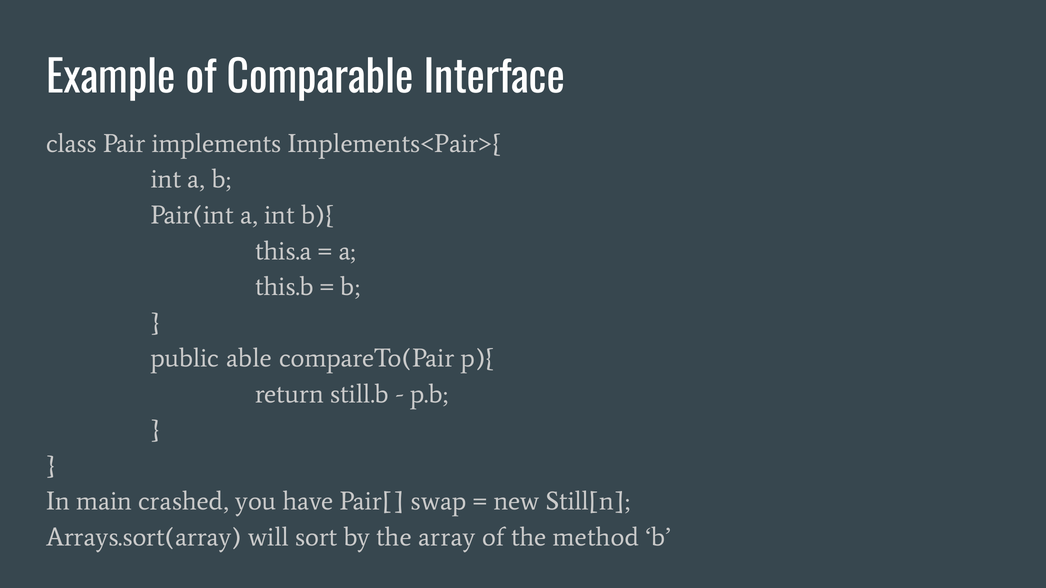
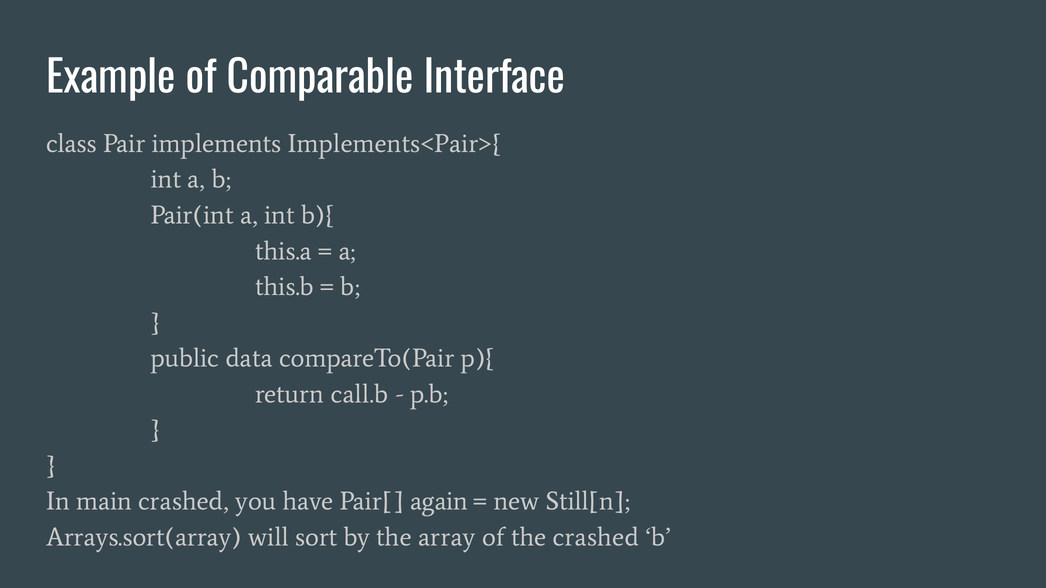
able: able -> data (249, 358)
still.b: still.b -> call.b (360, 394)
swap: swap -> again (439, 502)
the method: method -> crashed (596, 537)
